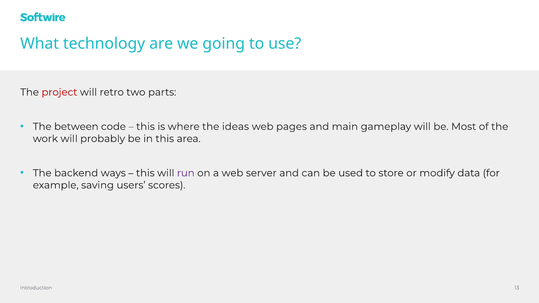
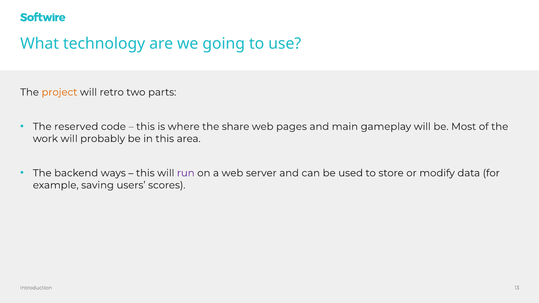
project colour: red -> orange (59, 92)
between: between -> reserved (76, 127)
ideas: ideas -> share (236, 127)
